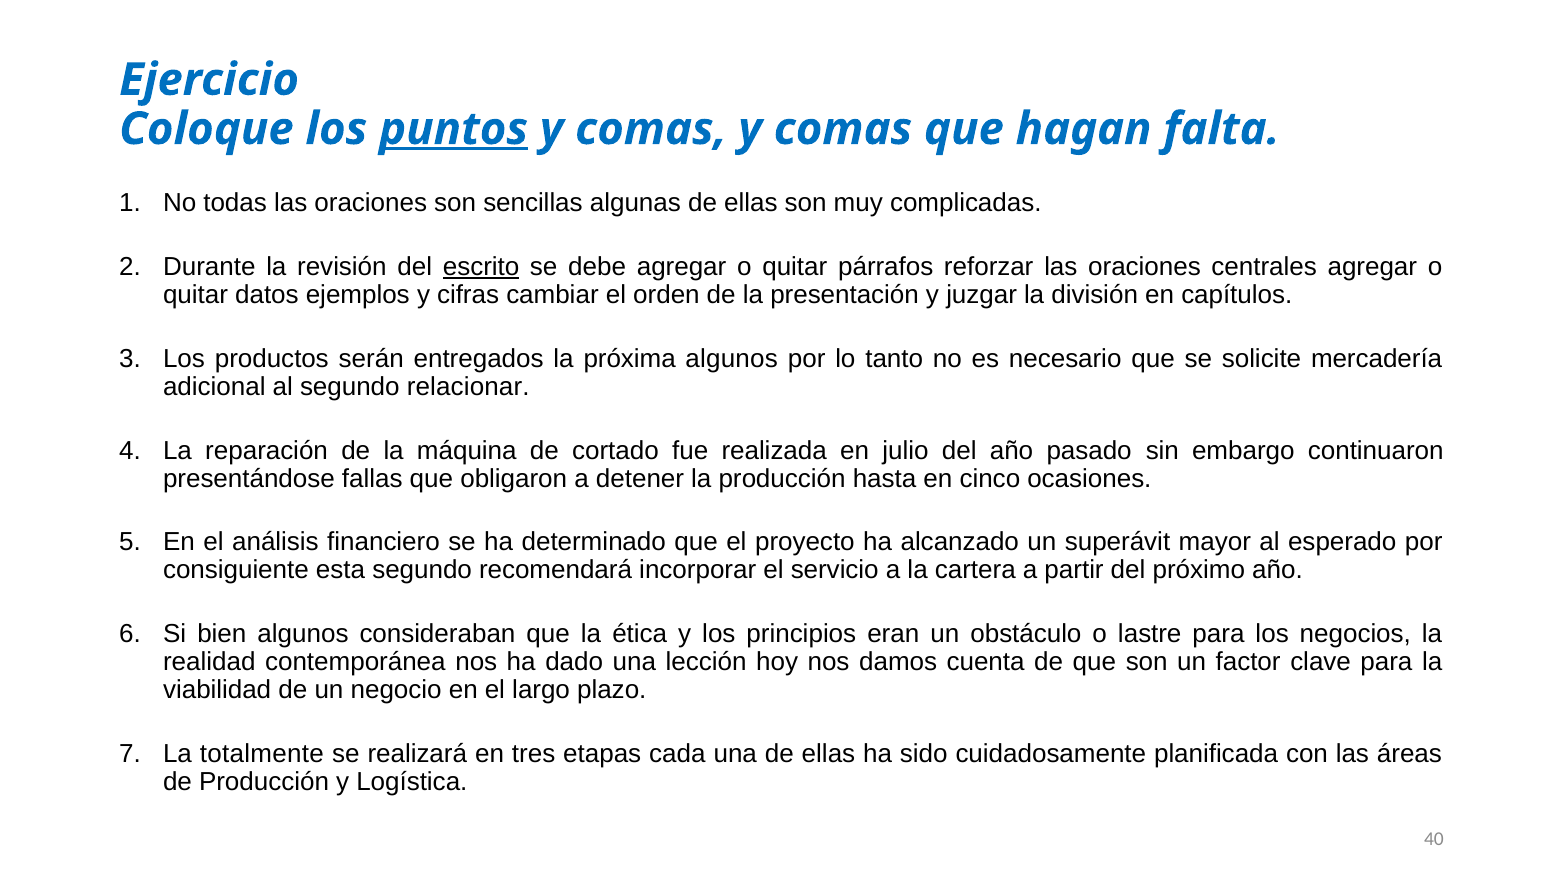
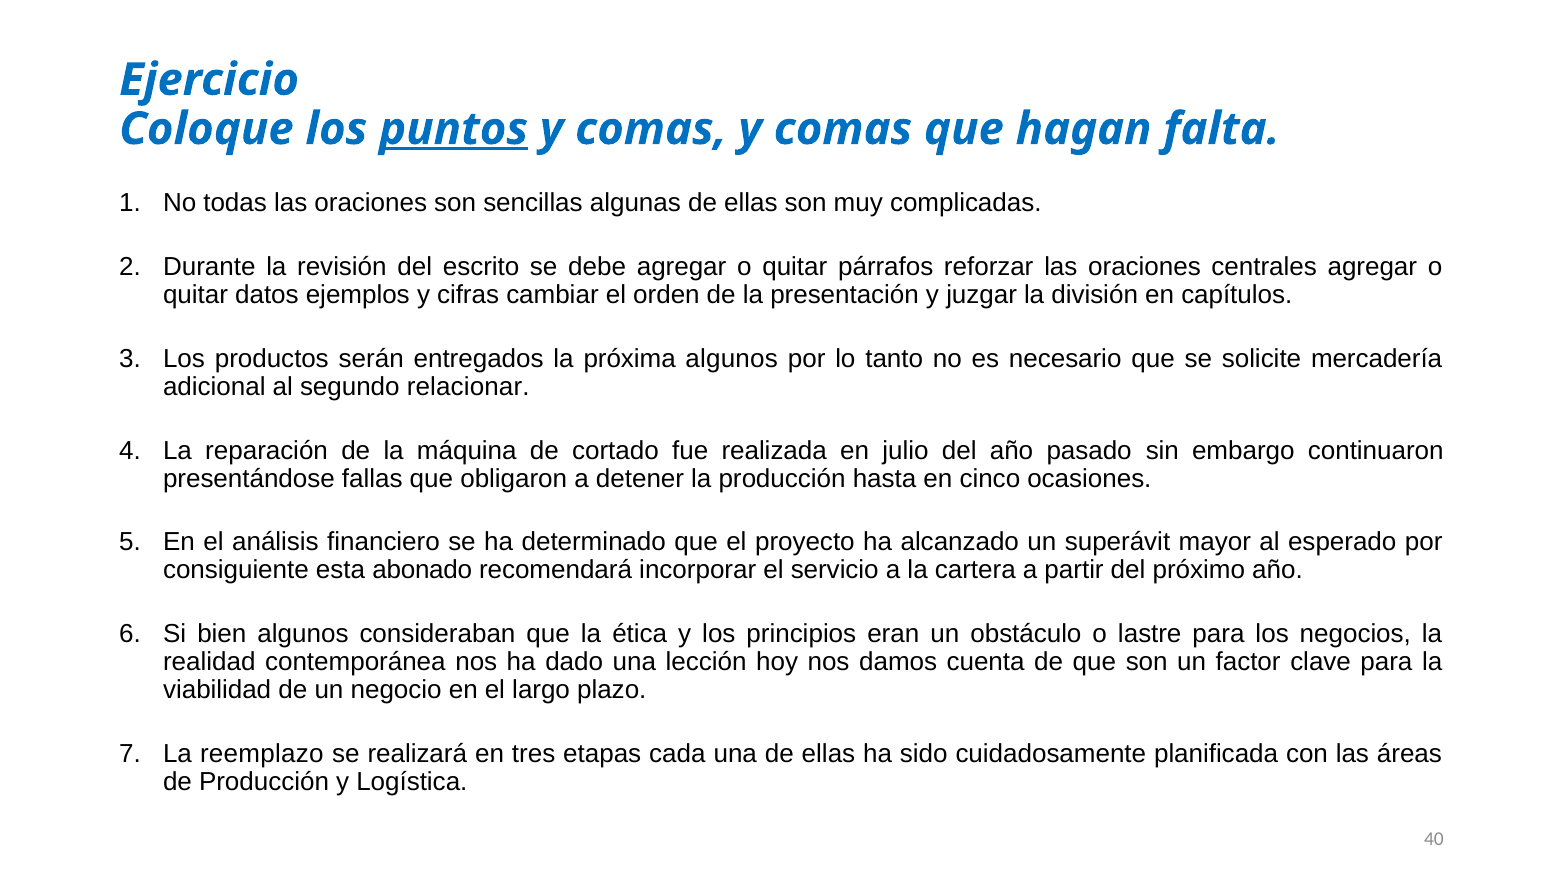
escrito underline: present -> none (481, 267)
esta segundo: segundo -> abonado (422, 571)
totalmente: totalmente -> reemplazo (262, 754)
